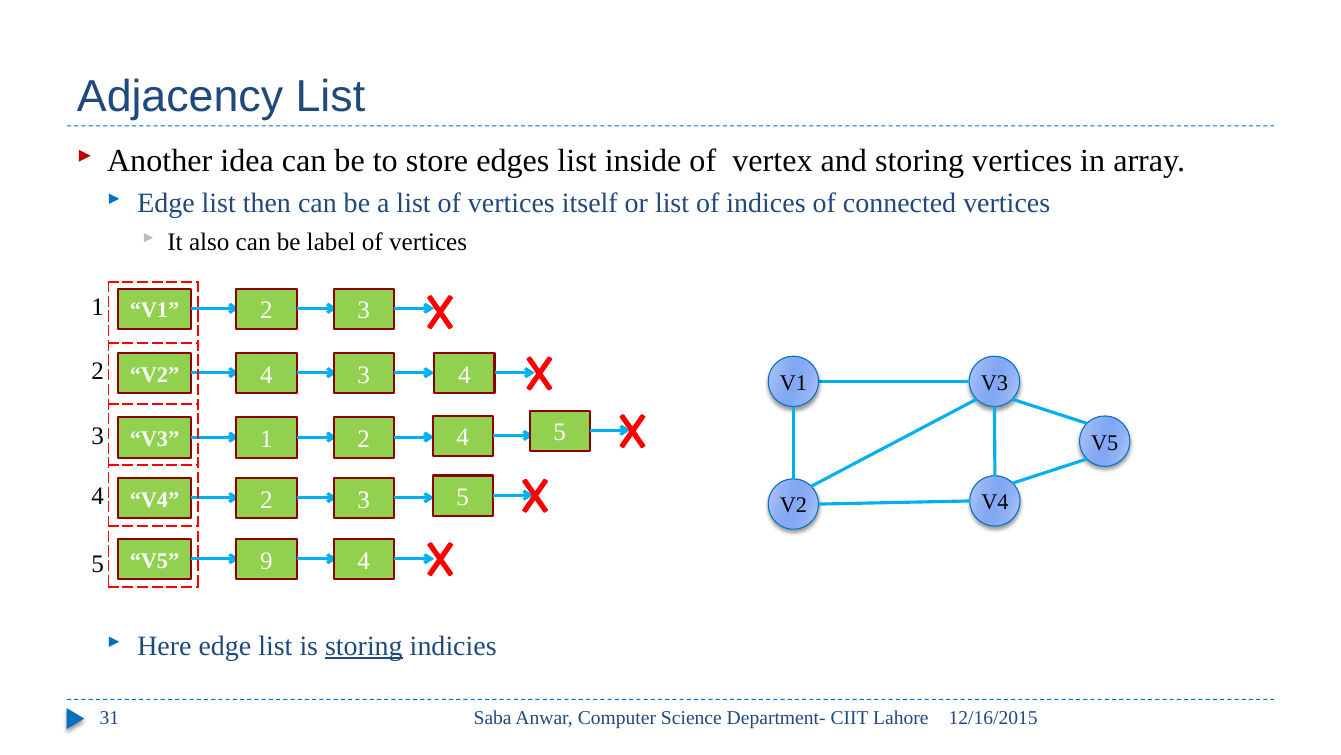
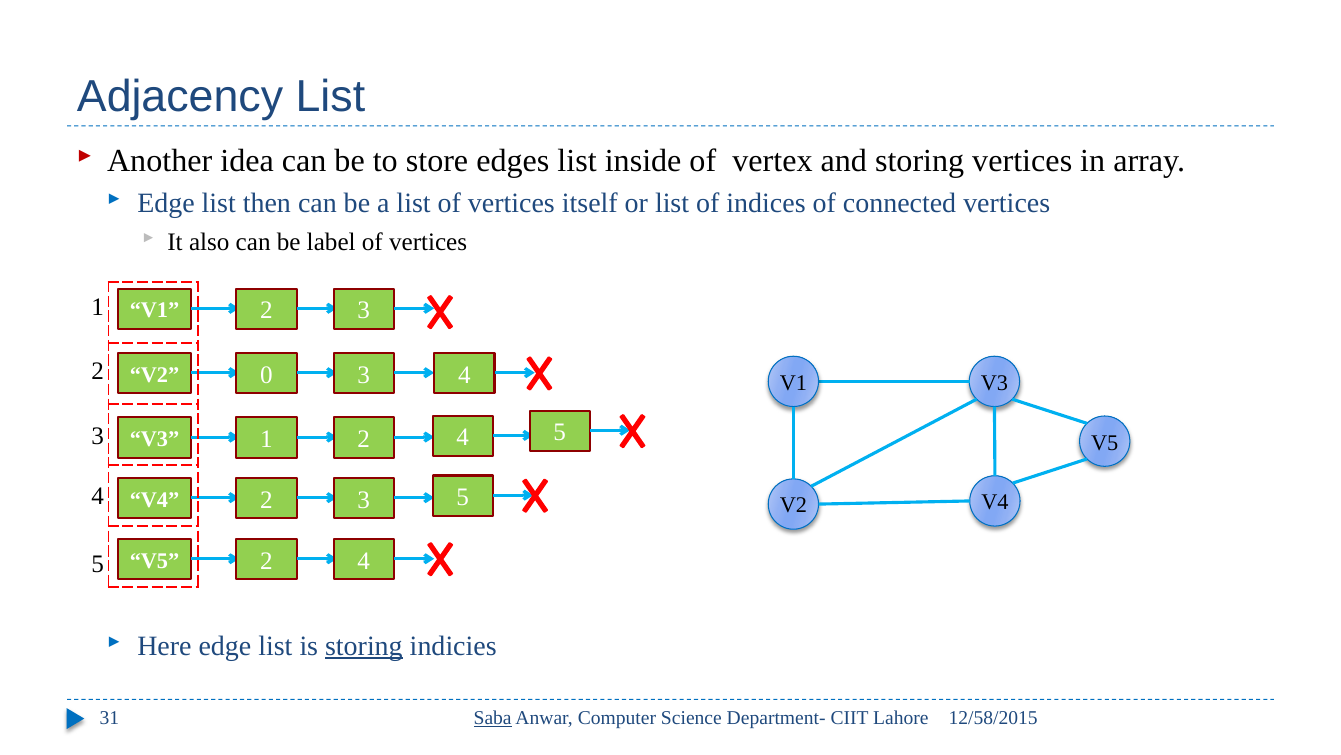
V2 4: 4 -> 0 (266, 375)
V5 9: 9 -> 2 (266, 560)
Saba underline: none -> present (493, 717)
12/16/2015: 12/16/2015 -> 12/58/2015 (993, 717)
